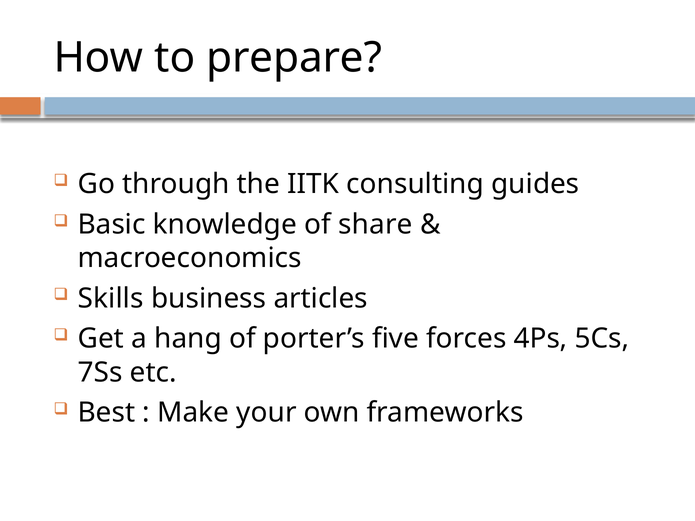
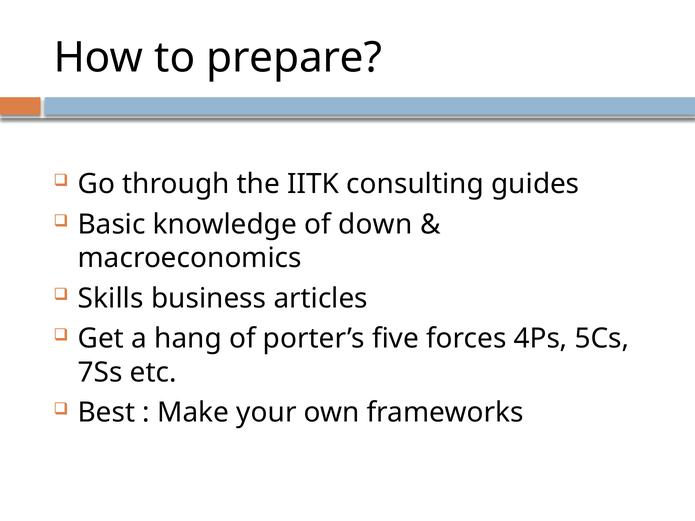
share: share -> down (375, 225)
